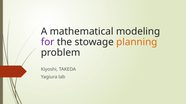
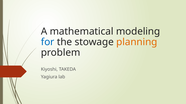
for colour: purple -> blue (48, 42)
